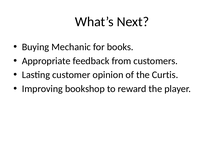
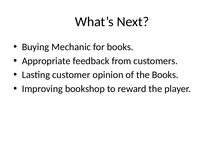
the Curtis: Curtis -> Books (165, 75)
